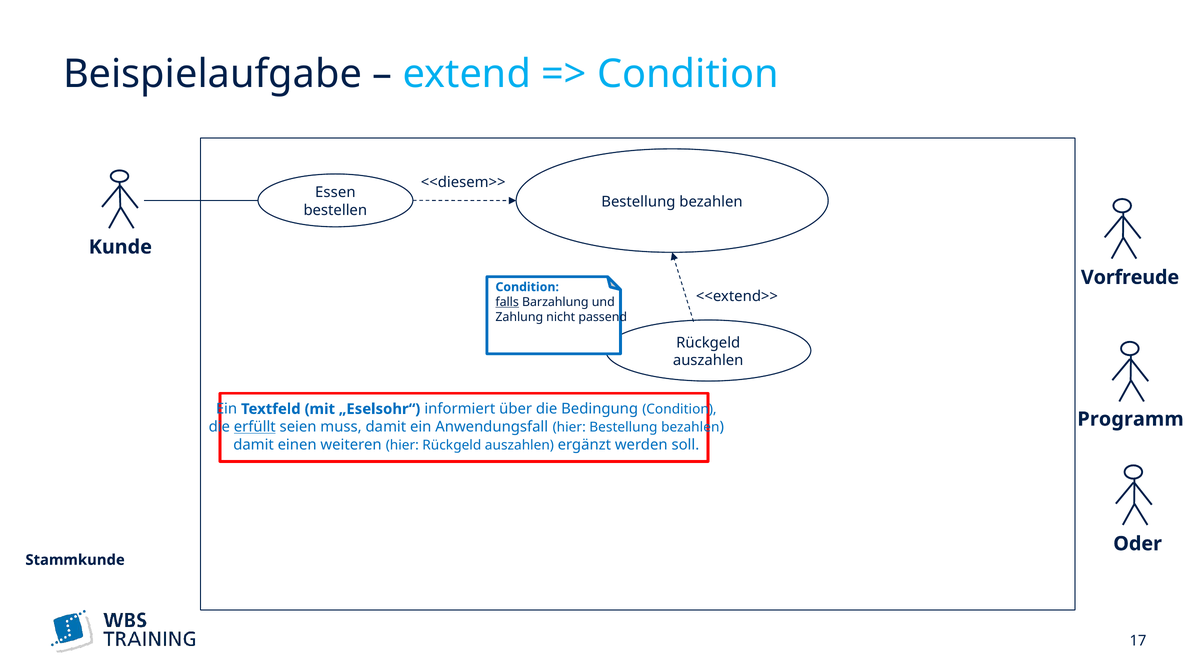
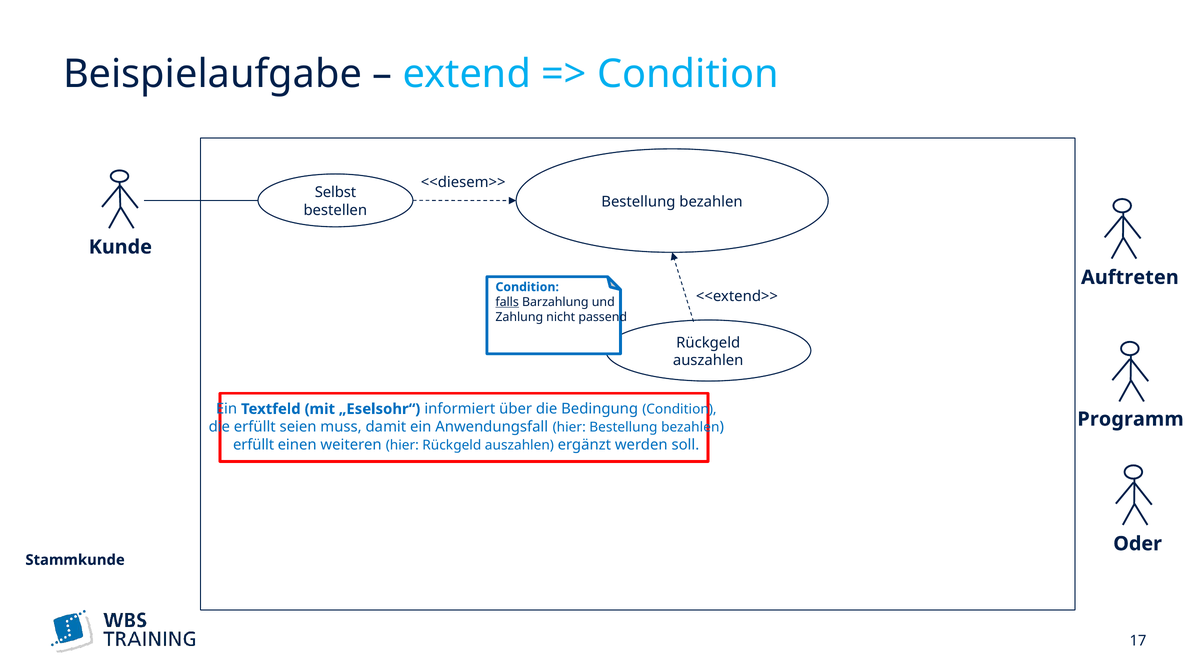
Essen: Essen -> Selbst (335, 192)
Vorfreude: Vorfreude -> Auftreten (1130, 277)
erfüllt underline: present -> none (255, 427)
damit: damit -> erfüllt (254, 444)
